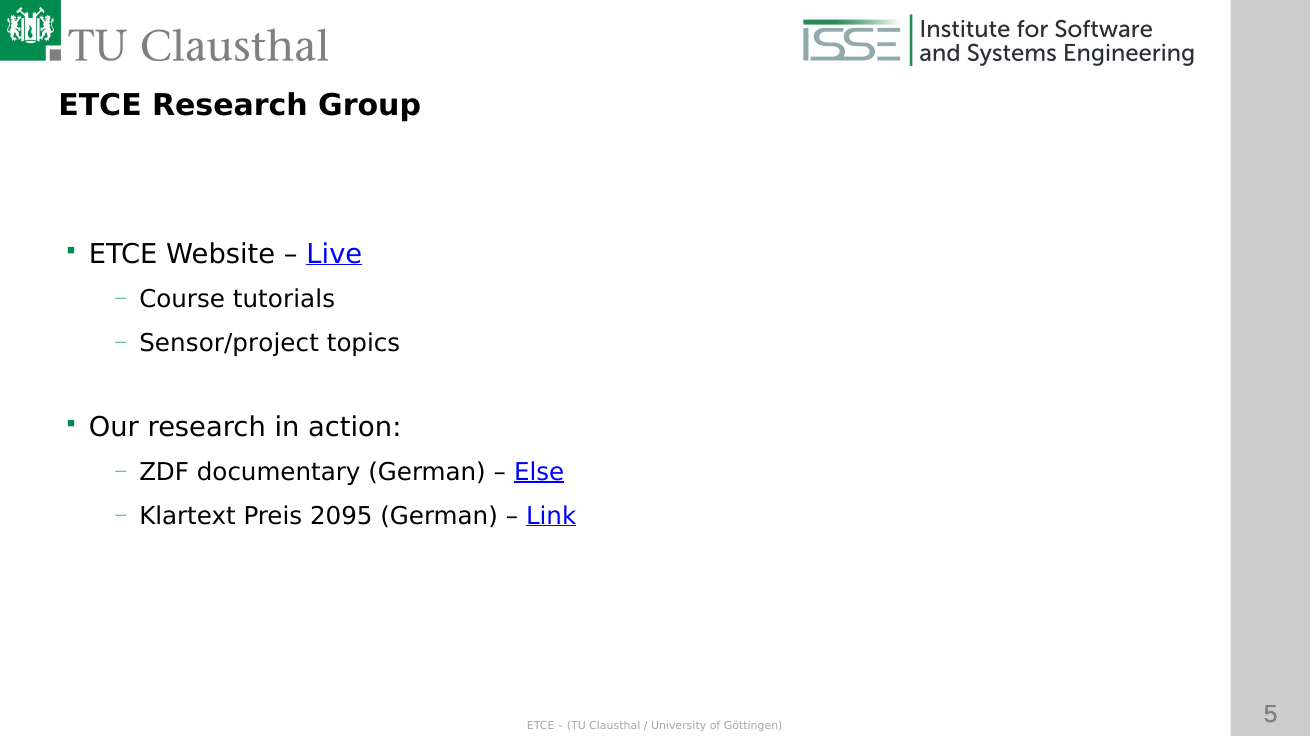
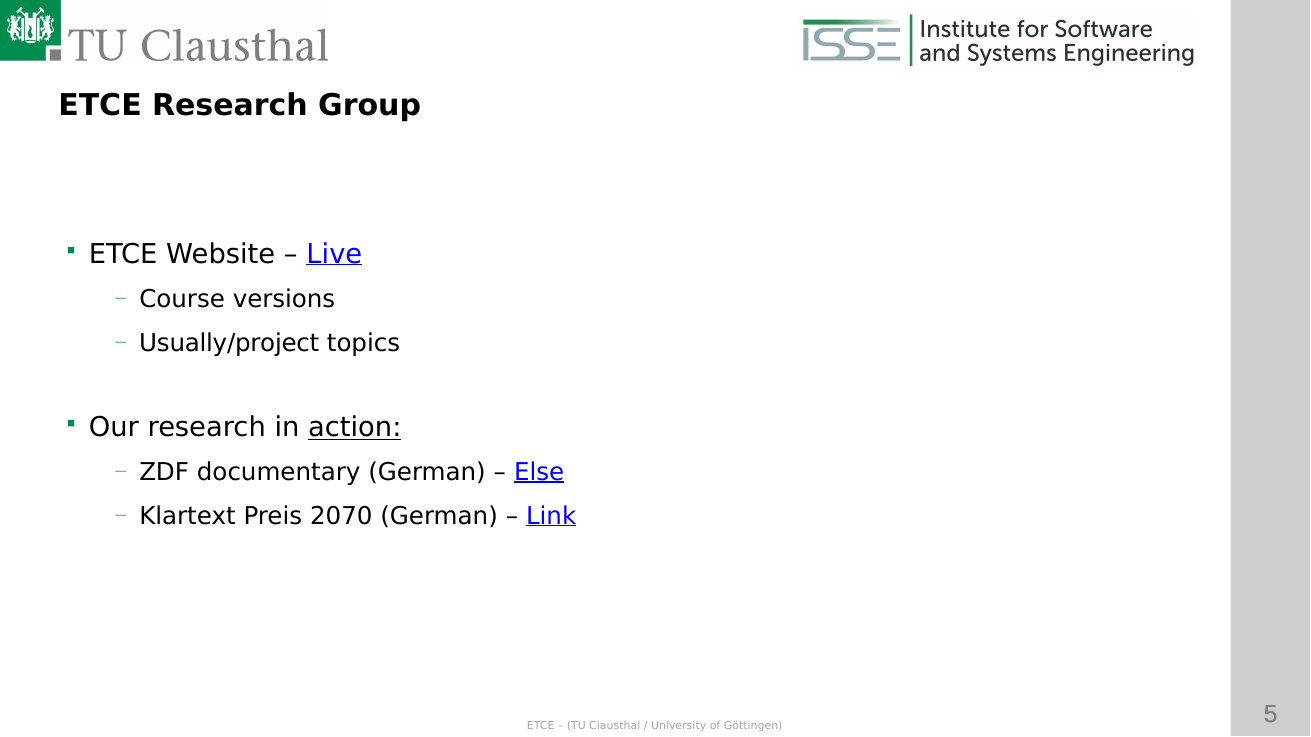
tutorials: tutorials -> versions (284, 300)
Sensor/project: Sensor/project -> Usually/project (229, 343)
action underline: none -> present (355, 428)
2095: 2095 -> 2070 (341, 516)
